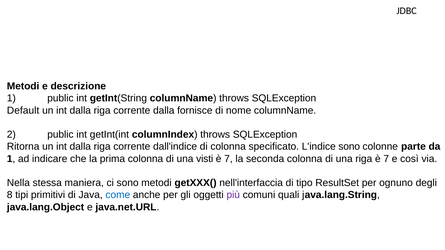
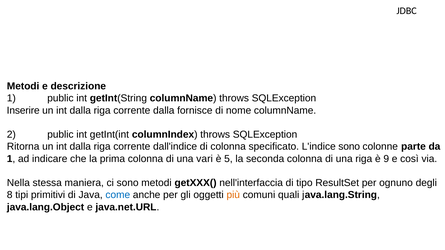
Default: Default -> Inserire (23, 110)
visti: visti -> vari (205, 159)
7: 7 -> 5 (228, 159)
riga è 7: 7 -> 9 (386, 159)
più colour: purple -> orange (233, 195)
